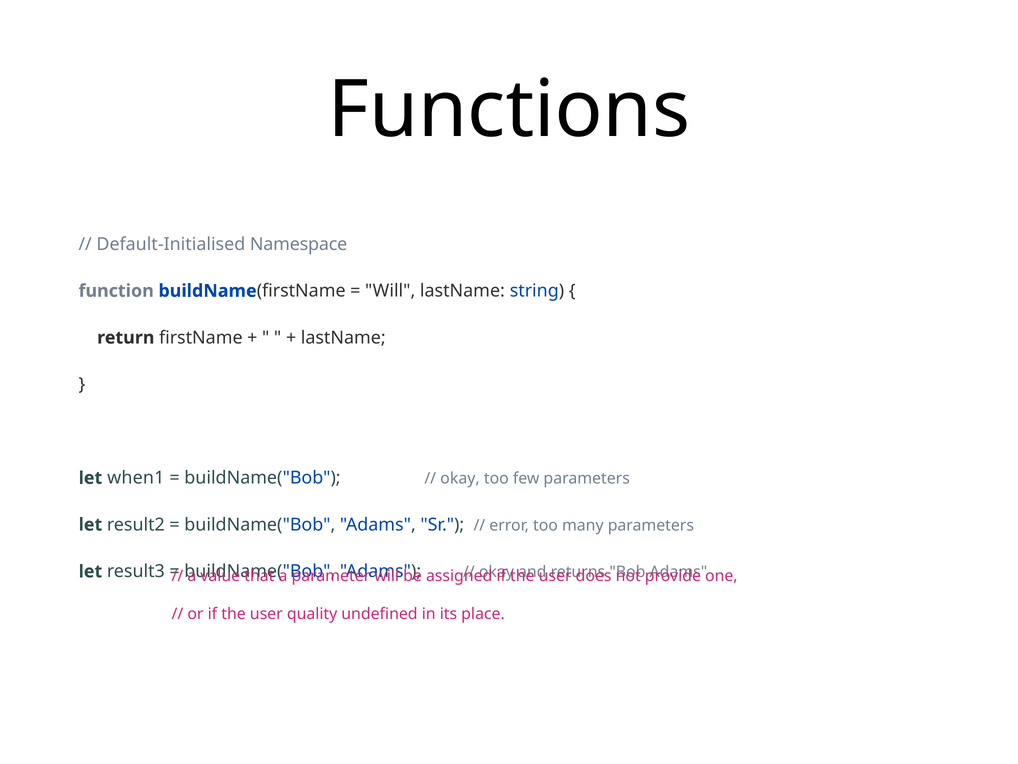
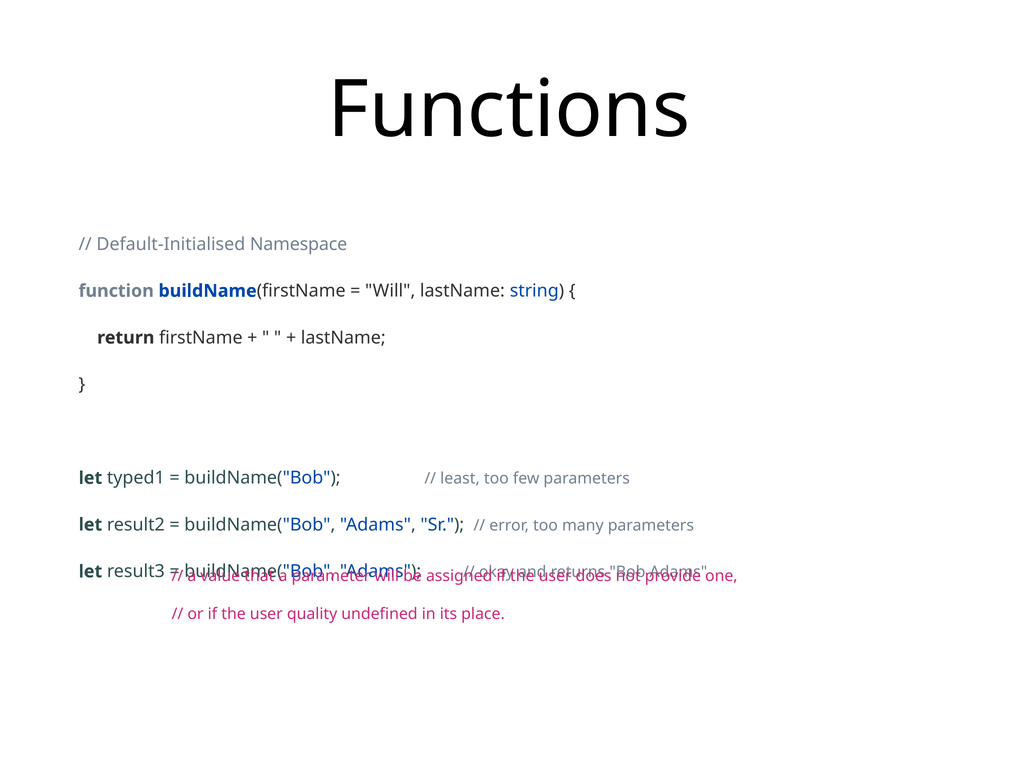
when1: when1 -> typed1 (136, 478)
okay: okay -> least (460, 478)
